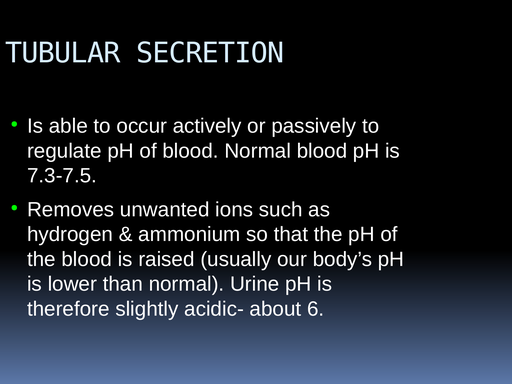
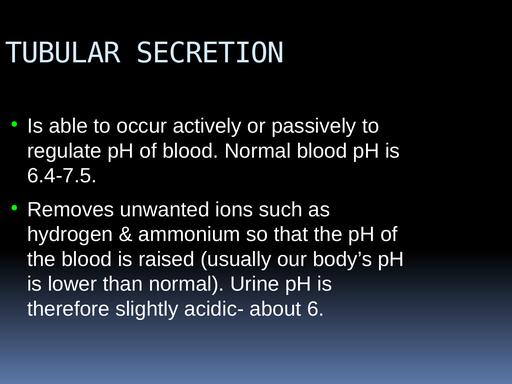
7.3-7.5: 7.3-7.5 -> 6.4-7.5 (62, 176)
